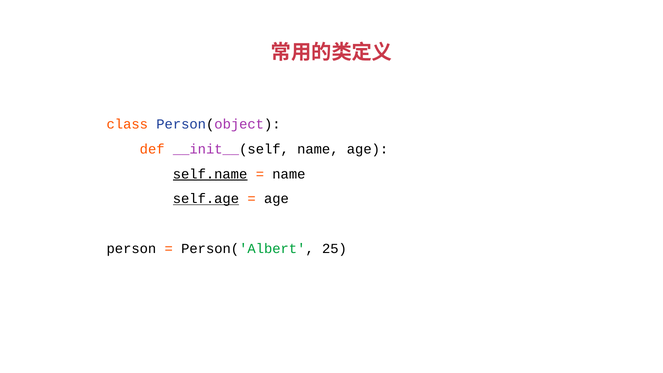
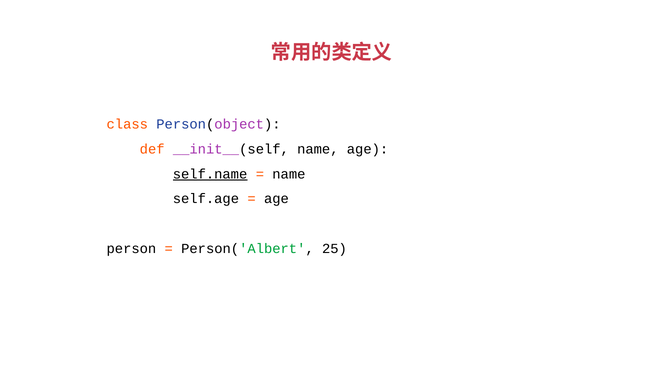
self.age underline: present -> none (206, 199)
